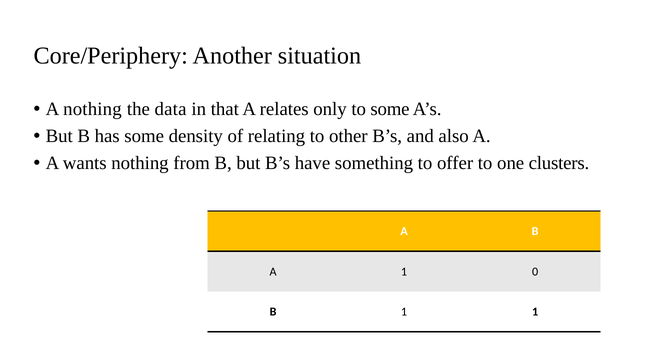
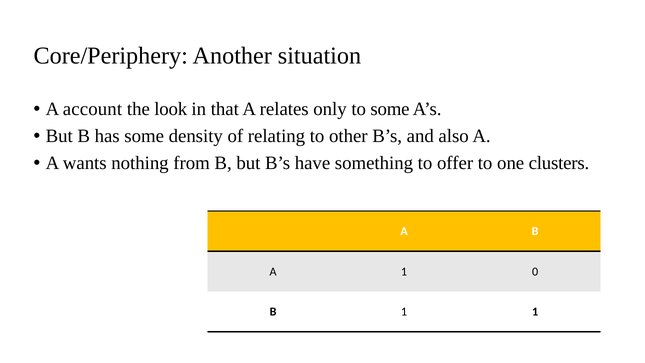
A nothing: nothing -> account (92, 109)
data: data -> look (171, 109)
